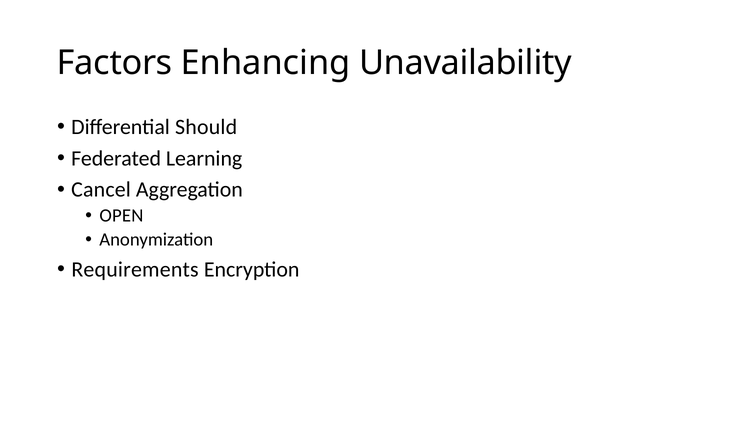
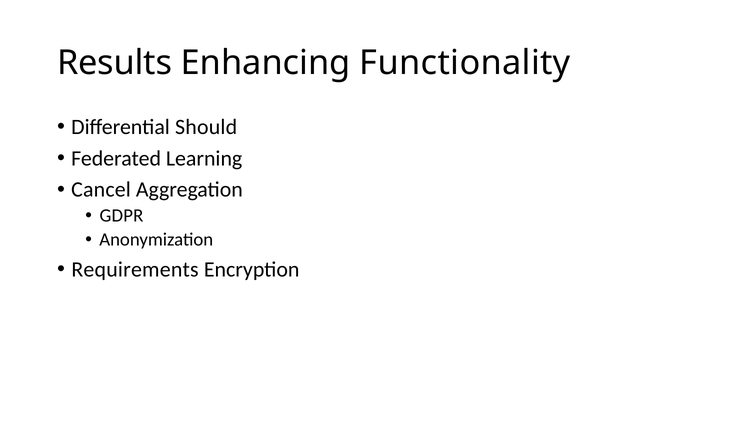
Factors: Factors -> Results (115, 63)
Unavailability: Unavailability -> Functionality (465, 63)
OPEN: OPEN -> GDPR (121, 216)
